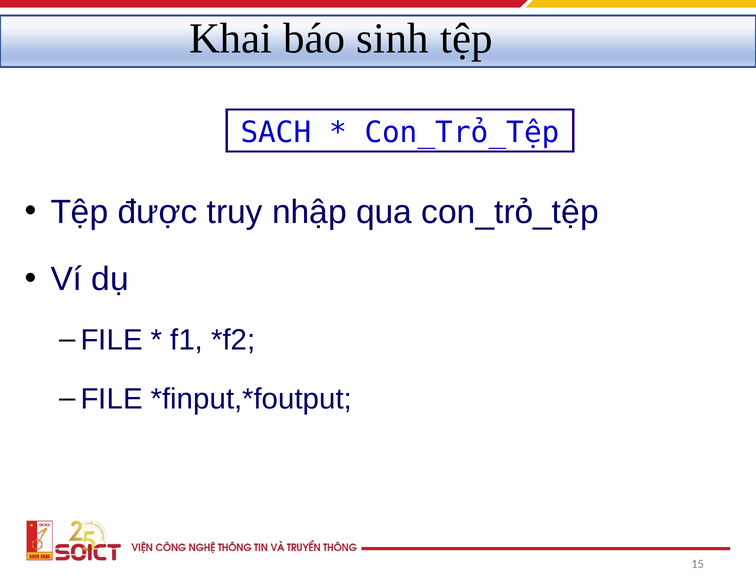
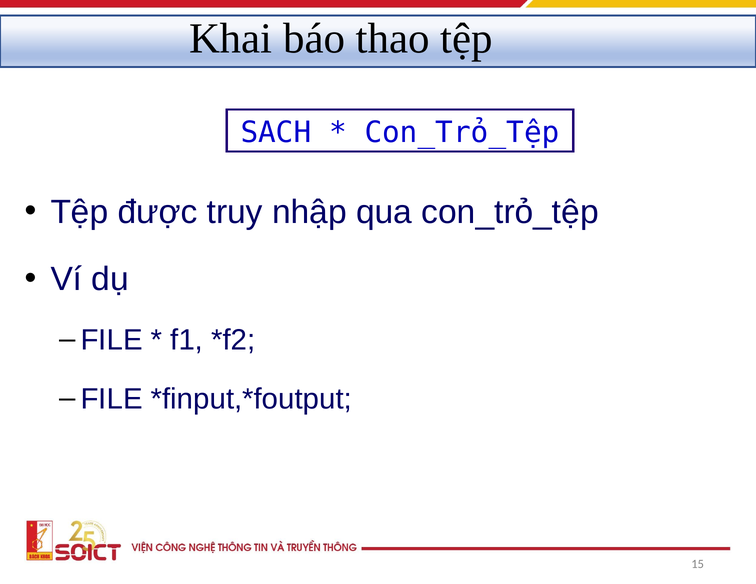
sinh: sinh -> thao (393, 39)
